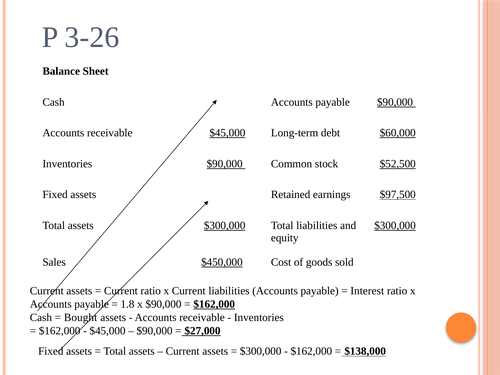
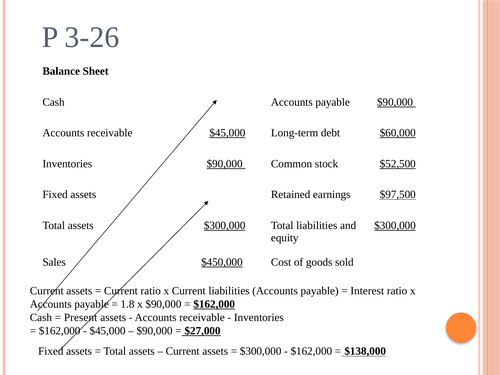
Bought: Bought -> Present (81, 317)
